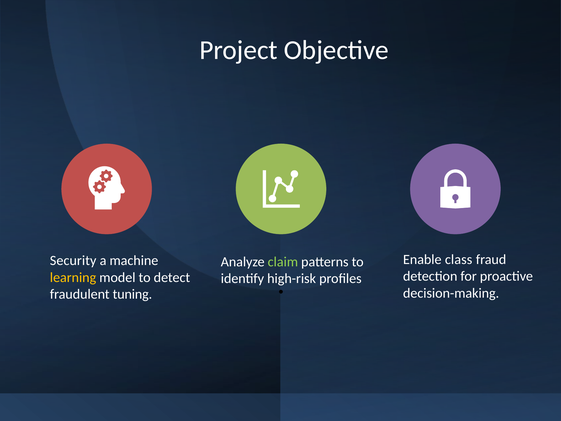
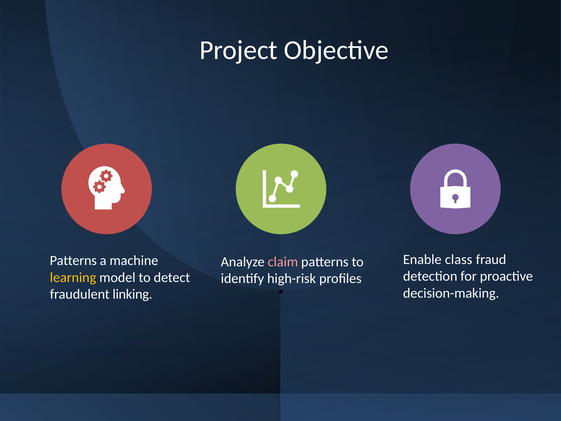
Security: Security -> Patterns (73, 260)
claim colour: light green -> pink (283, 262)
tuning: tuning -> linking (132, 294)
